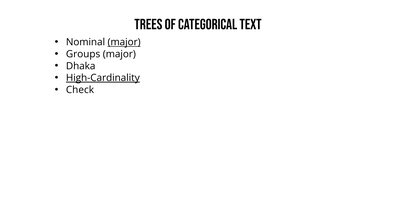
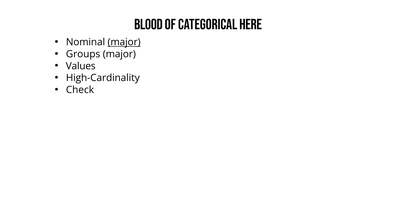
Trees: Trees -> Blood (148, 24)
text: text -> here (251, 24)
Dhaka: Dhaka -> Values (81, 66)
High-Cardinality underline: present -> none (103, 78)
